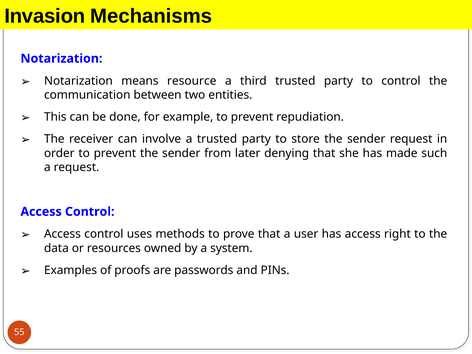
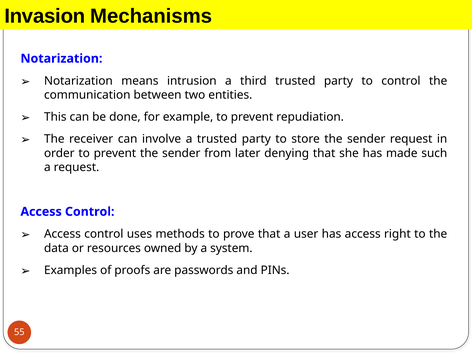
resource: resource -> intrusion (192, 81)
